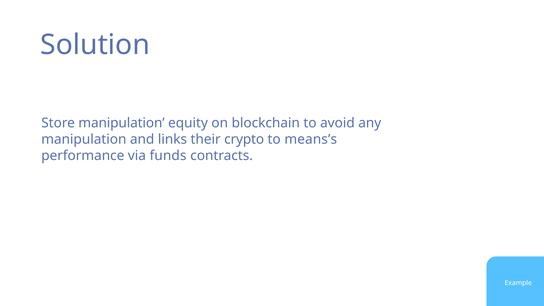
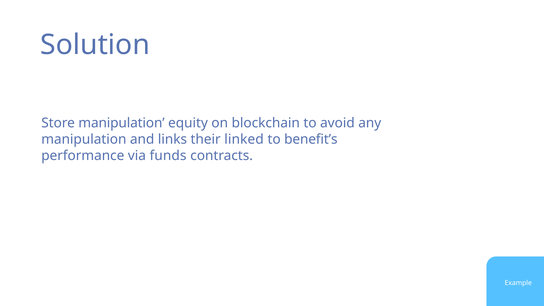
crypto: crypto -> linked (244, 139)
means’s: means’s -> benefit’s (311, 139)
